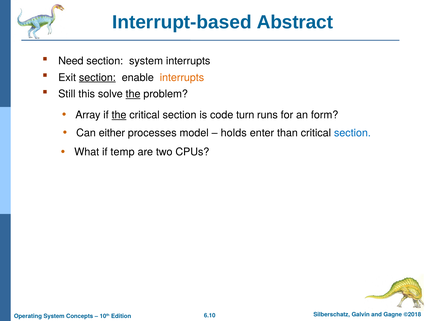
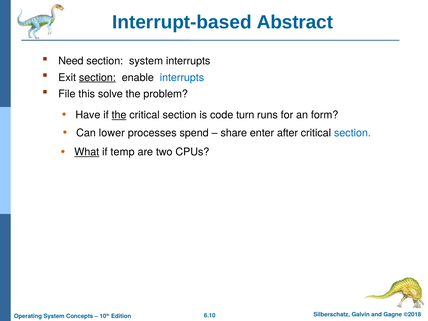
interrupts colour: orange -> blue (182, 78)
Still: Still -> File (67, 94)
the underline: present -> none (133, 94)
Array: Array -> Have (88, 115)
either: either -> lower (112, 133)
model: model -> spend (194, 133)
holds: holds -> share (234, 133)
than: than -> after (287, 133)
What underline: none -> present (87, 152)
